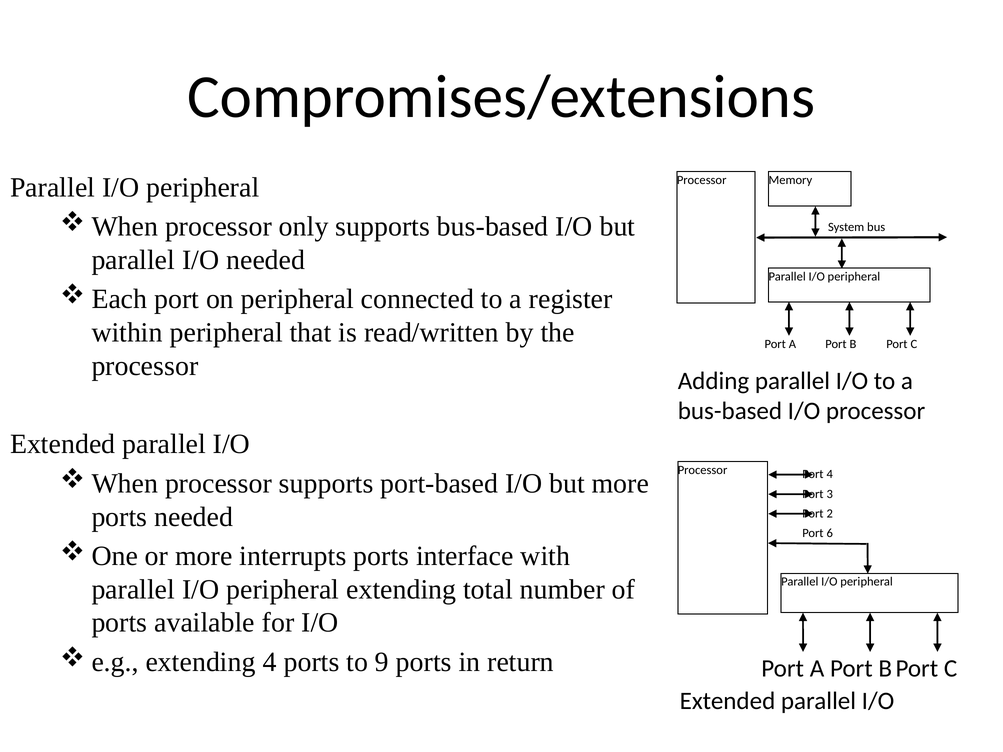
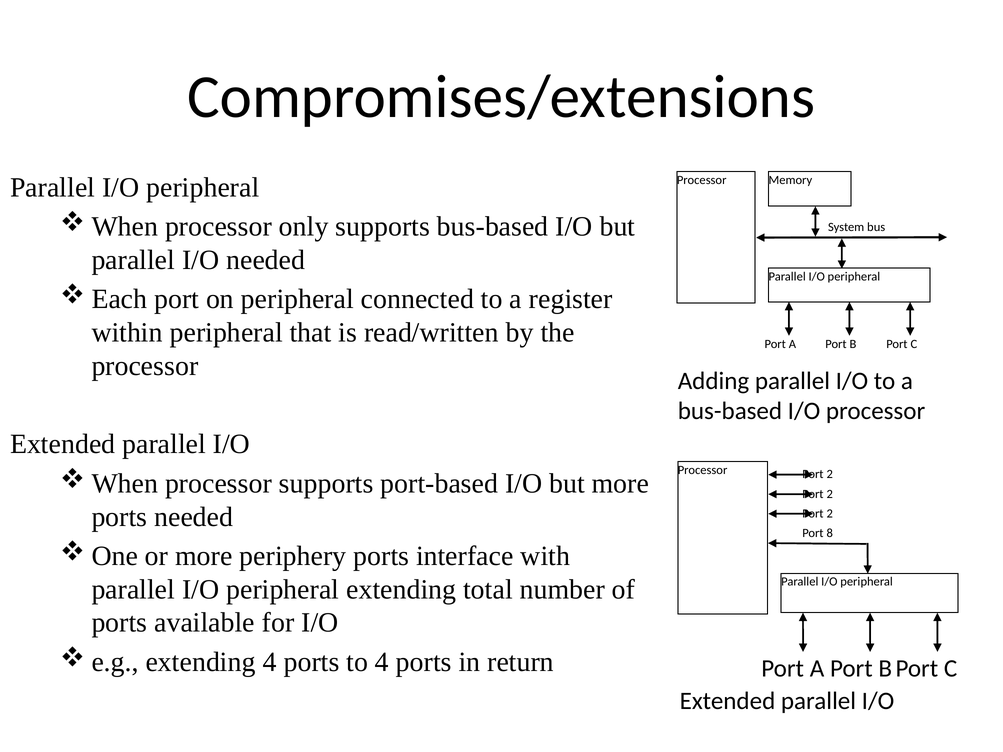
4: 4 -> 2 (830, 474)
3: 3 -> 2 (830, 494)
6: 6 -> 8 (830, 533)
interrupts: interrupts -> periphery (293, 556)
to 9: 9 -> 4 (382, 662)
